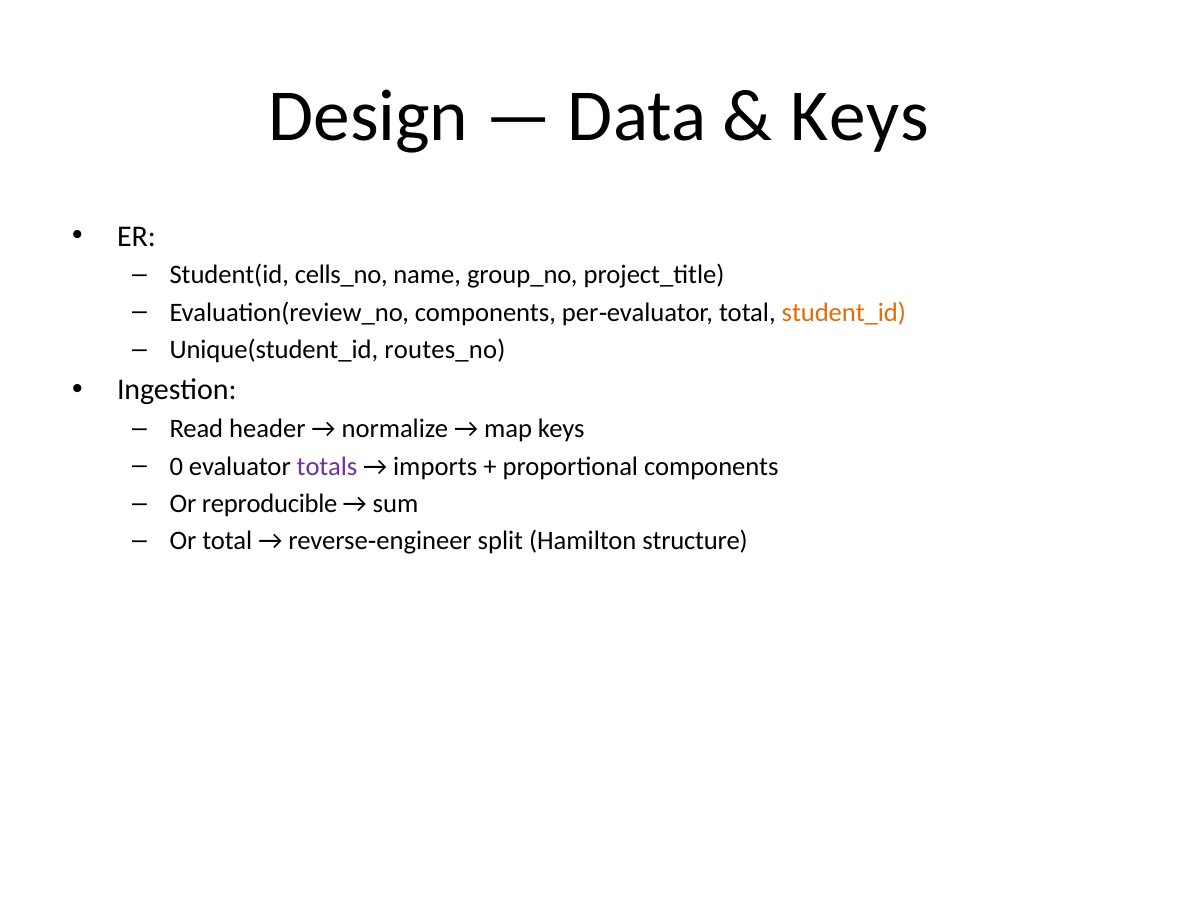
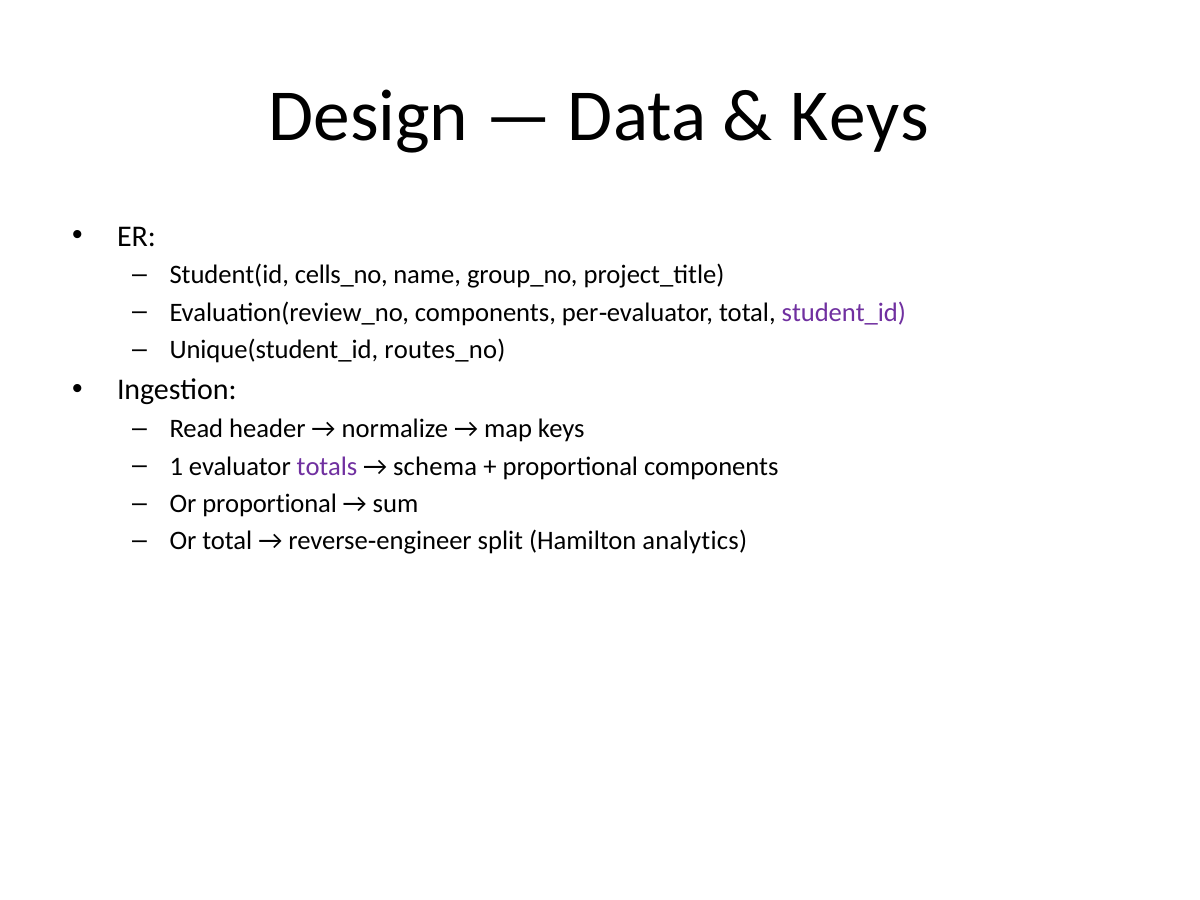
student_id colour: orange -> purple (844, 313)
0: 0 -> 1 (176, 466)
imports: imports -> schema (435, 466)
Or reproducible: reproducible -> proportional (270, 504)
structure: structure -> analytics (695, 541)
